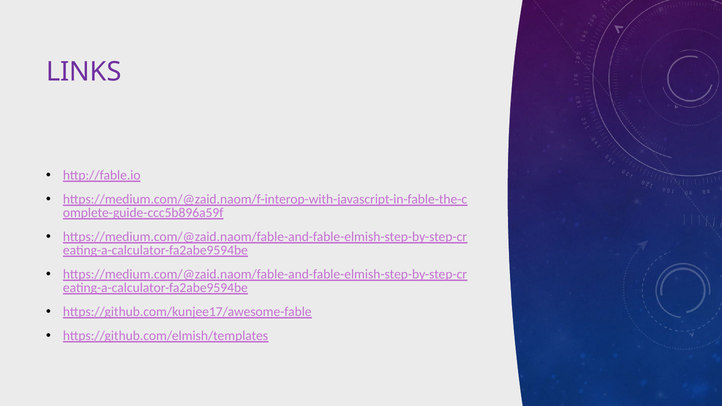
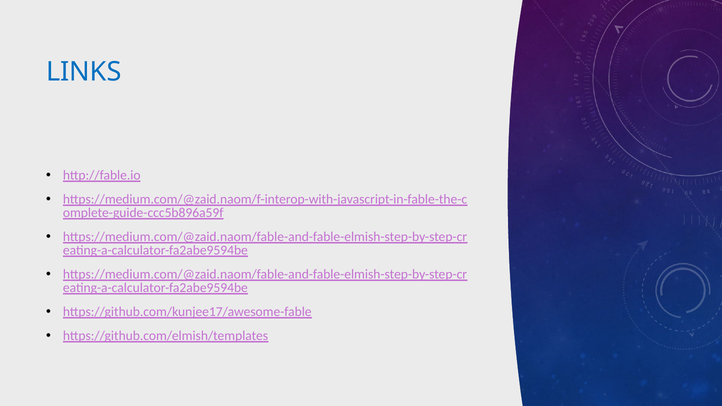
LINKS colour: purple -> blue (84, 72)
